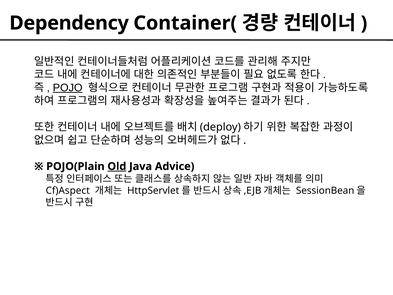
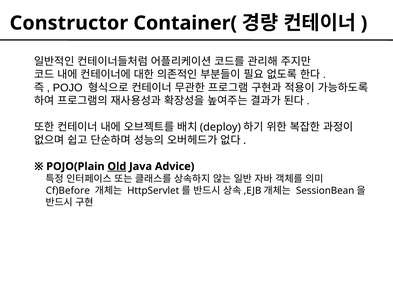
Dependency: Dependency -> Constructor (69, 23)
POJO underline: present -> none (68, 88)
Cf)Aspect: Cf)Aspect -> Cf)Before (68, 190)
